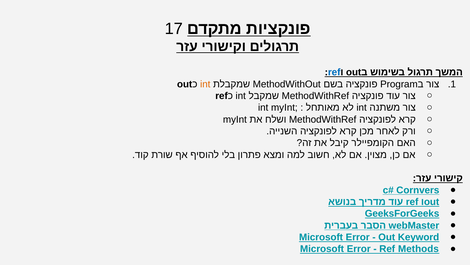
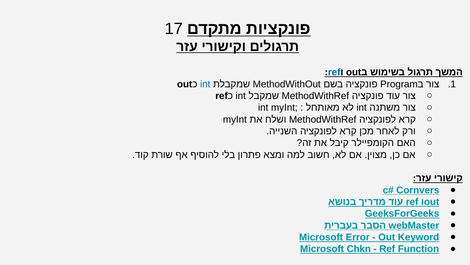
int colour: orange -> blue (205, 84)
Error: Error -> Chkn (359, 248)
Methods: Methods -> Function (418, 248)
